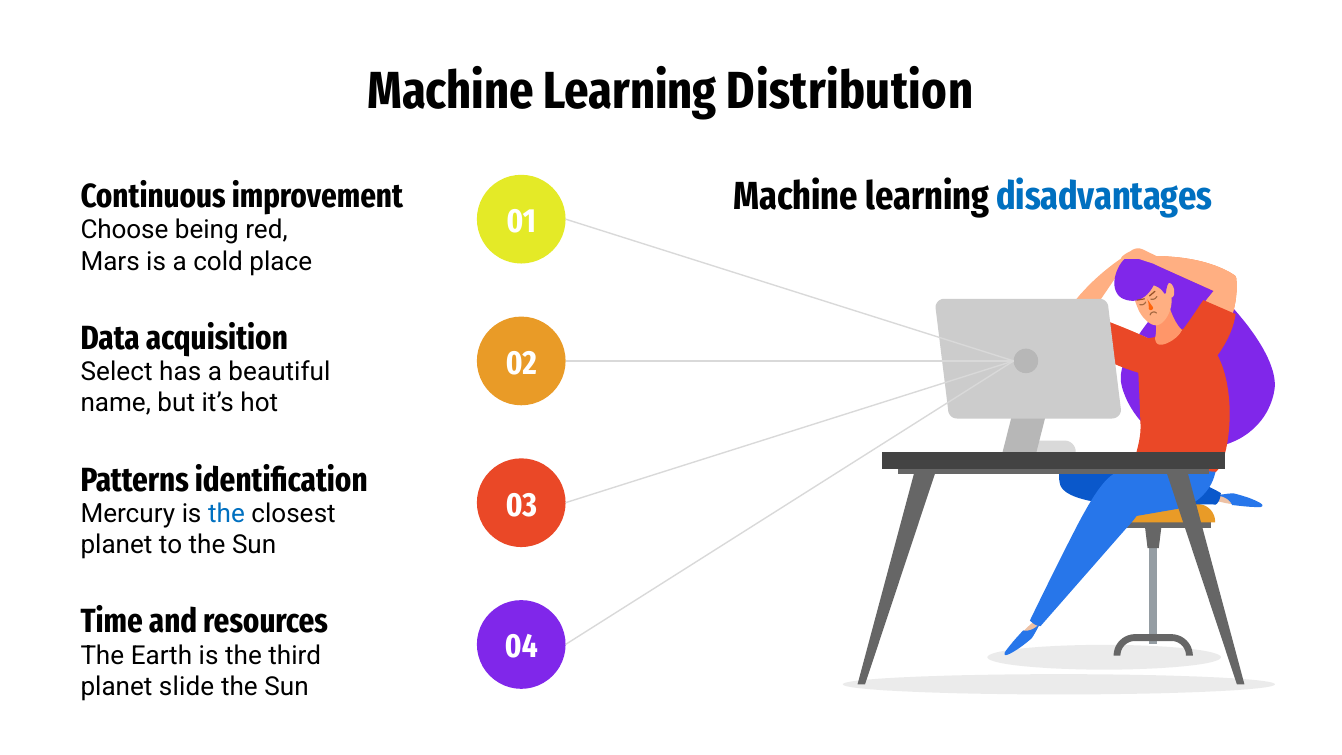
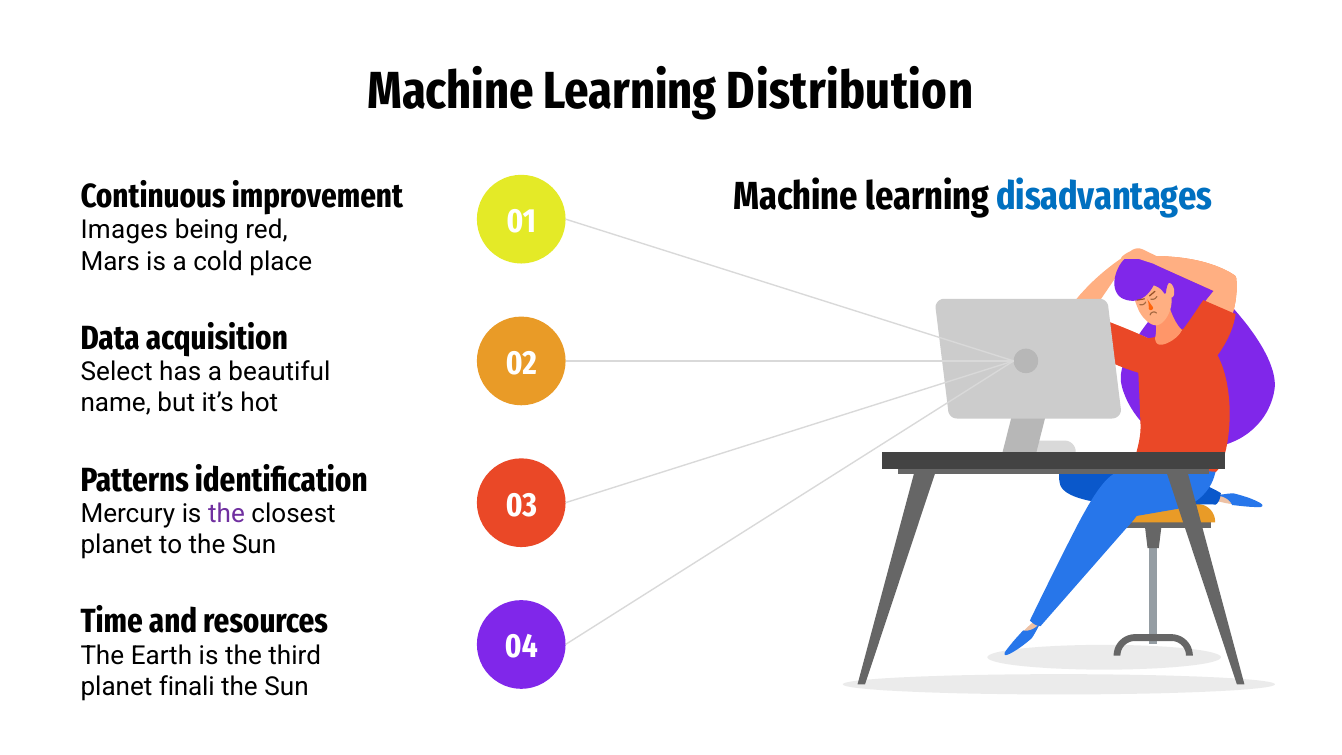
Choose: Choose -> Images (124, 230)
the colour: blue -> purple (226, 514)
slide: slide -> finali (187, 687)
